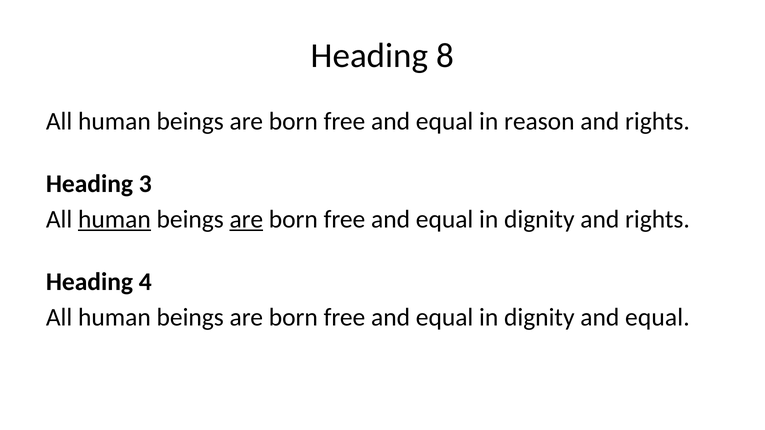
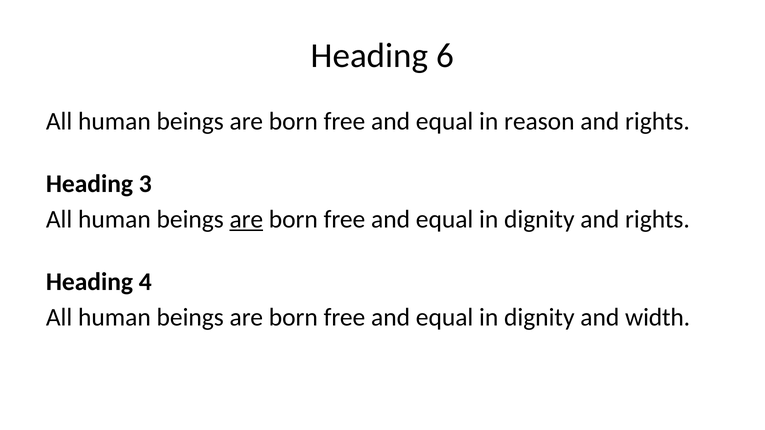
8: 8 -> 6 (445, 56)
human underline: present -> none (114, 219)
dignity and equal: equal -> width (658, 318)
